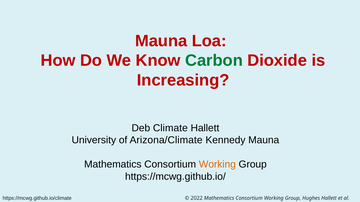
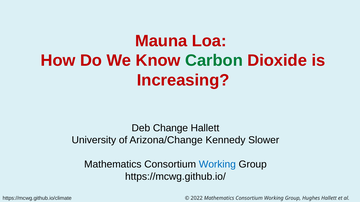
Climate: Climate -> Change (170, 128)
Arizona/Climate: Arizona/Climate -> Arizona/Change (166, 140)
Kennedy Mauna: Mauna -> Slower (264, 140)
Working colour: orange -> blue (217, 165)
